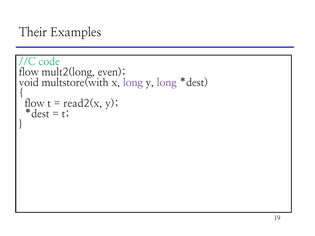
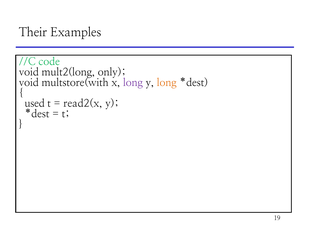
flow: flow -> void (29, 72)
even: even -> only (112, 72)
long colour: purple -> orange (167, 83)
flow: flow -> used (35, 104)
